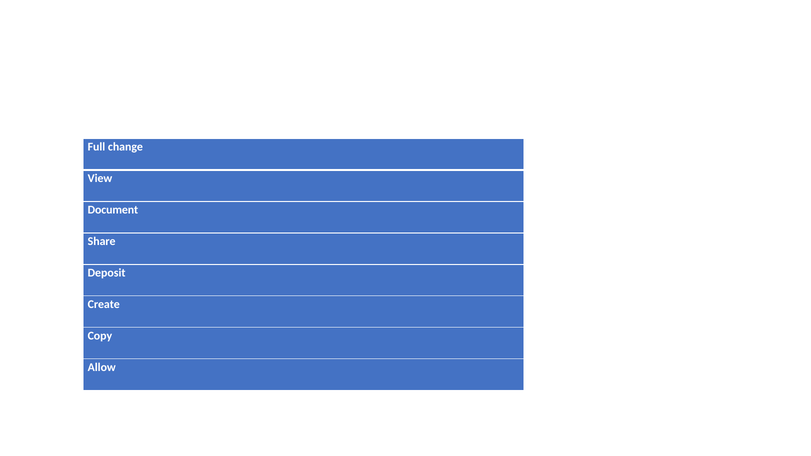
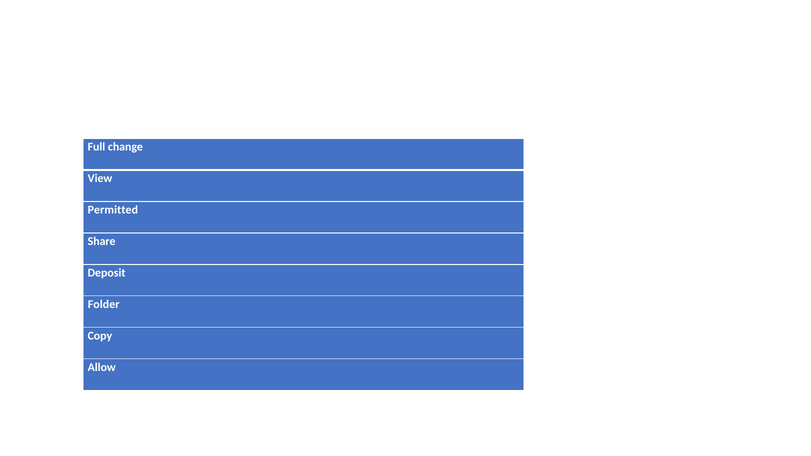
Document: Document -> Permitted (113, 210)
Create: Create -> Folder (104, 304)
